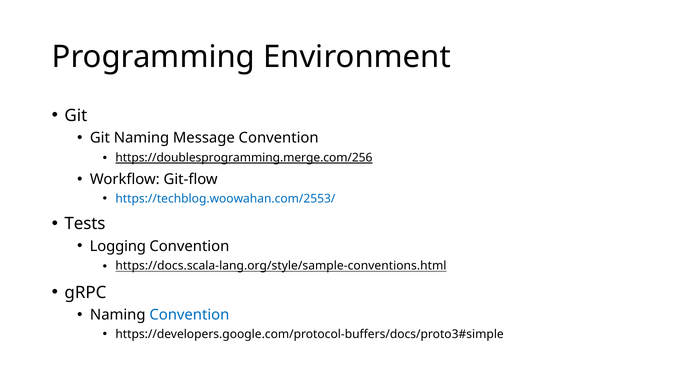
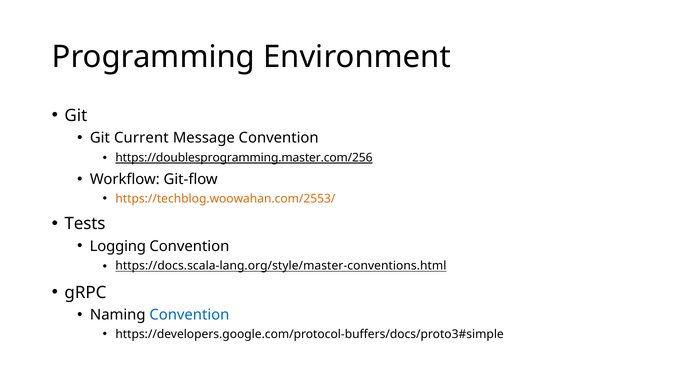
Git Naming: Naming -> Current (141, 138)
https://doublesprogramming.merge.com/256: https://doublesprogramming.merge.com/256 -> https://doublesprogramming.master.com/256 (244, 158)
https://techblog.woowahan.com/2553/ colour: blue -> orange (225, 199)
https://docs.scala-lang.org/style/sample-conventions.html: https://docs.scala-lang.org/style/sample-conventions.html -> https://docs.scala-lang.org/style/master-conventions.html (281, 266)
